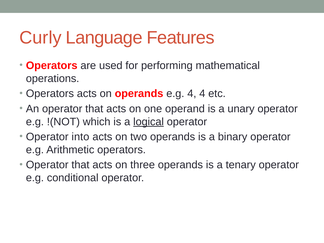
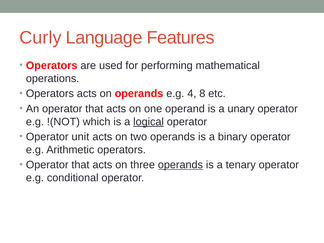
4 4: 4 -> 8 (202, 94)
into: into -> unit (80, 137)
operands underline: none -> present (180, 165)
